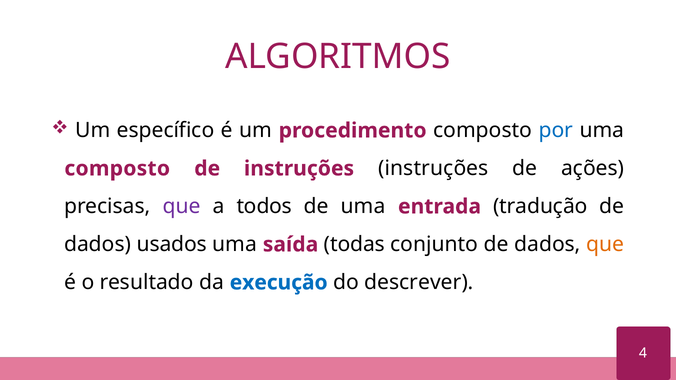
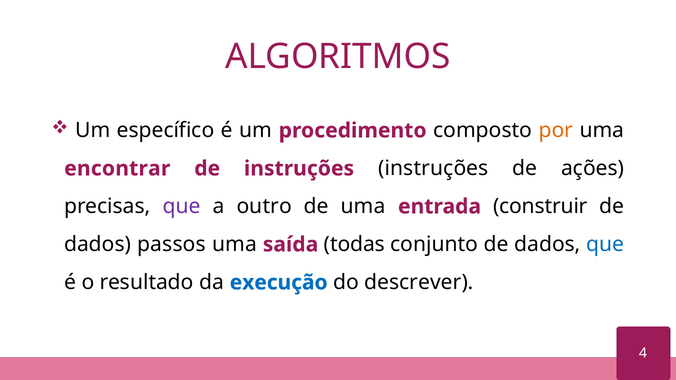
por colour: blue -> orange (556, 131)
composto: composto -> encontrar (117, 169)
todos: todos -> outro (264, 207)
tradução: tradução -> construir (540, 207)
usados: usados -> passos (172, 245)
que colour: orange -> blue (605, 245)
